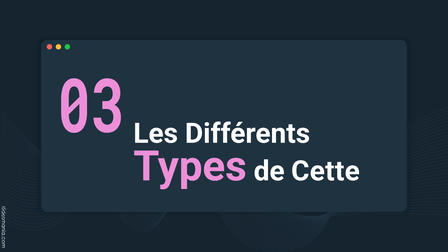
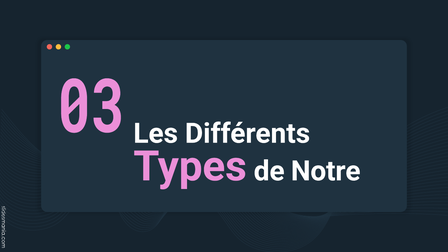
Cette: Cette -> Notre (326, 171)
